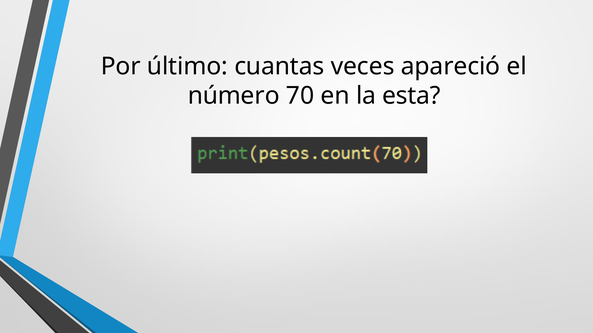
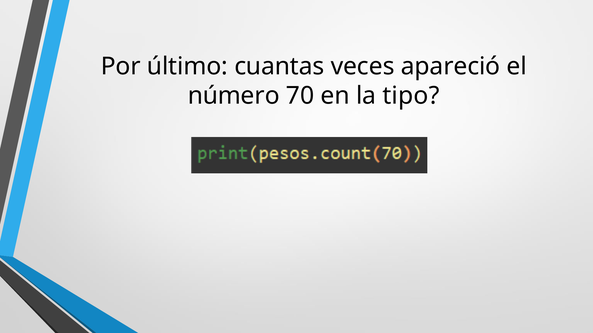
esta: esta -> tipo (411, 96)
